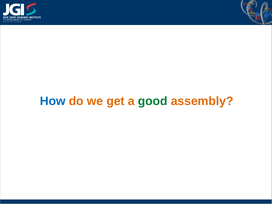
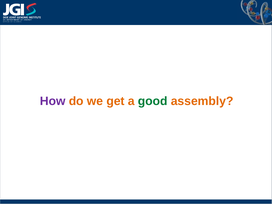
How colour: blue -> purple (53, 101)
